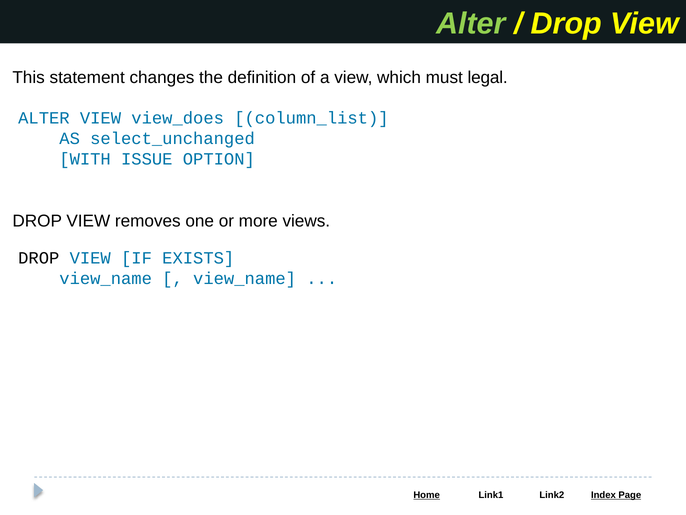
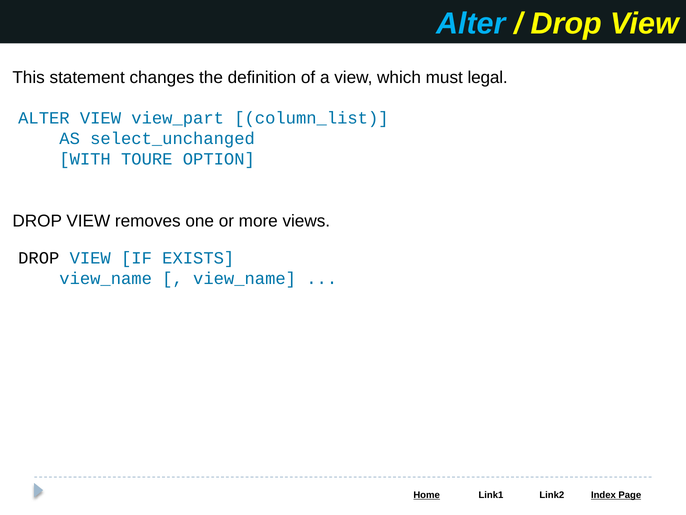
Alter colour: light green -> light blue (471, 24)
view_does: view_does -> view_part (178, 118)
ISSUE: ISSUE -> TOURE (147, 159)
